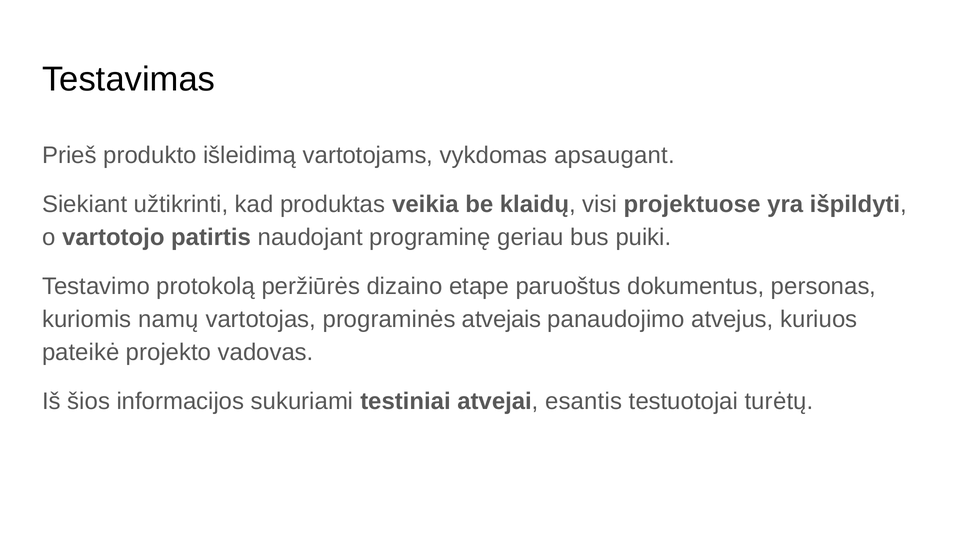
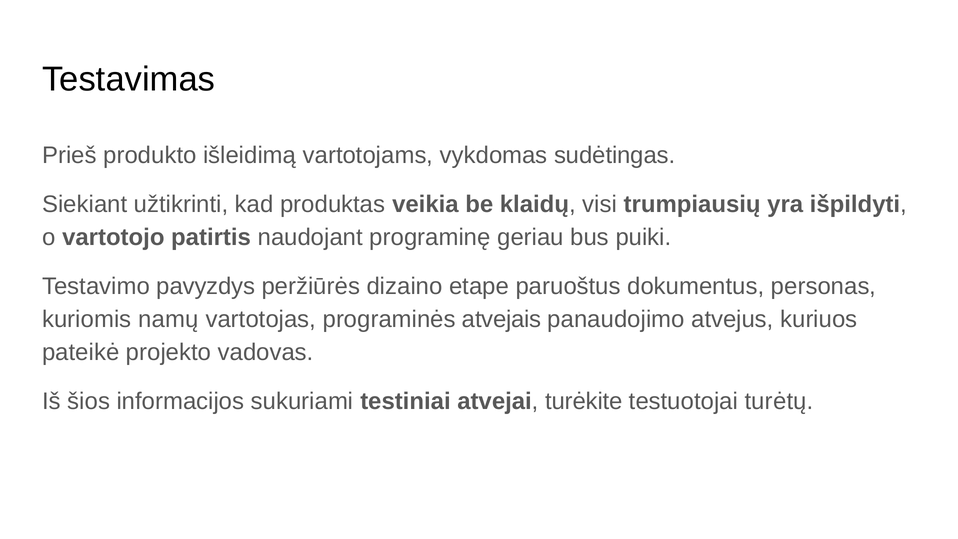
apsaugant: apsaugant -> sudėtingas (615, 155)
projektuose: projektuose -> trumpiausių (692, 204)
protokolą: protokolą -> pavyzdys (206, 286)
esantis: esantis -> turėkite (584, 401)
